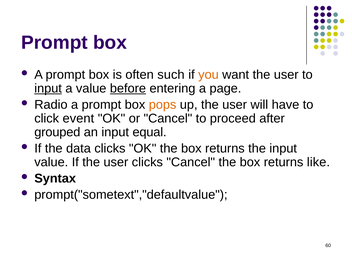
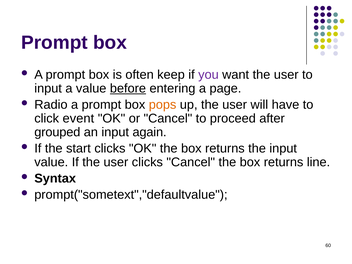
such: such -> keep (171, 75)
you colour: orange -> purple (208, 75)
input underline: present -> none (48, 88)
equal: equal -> again (150, 132)
data: data -> start (78, 148)
like: like -> line (318, 162)
